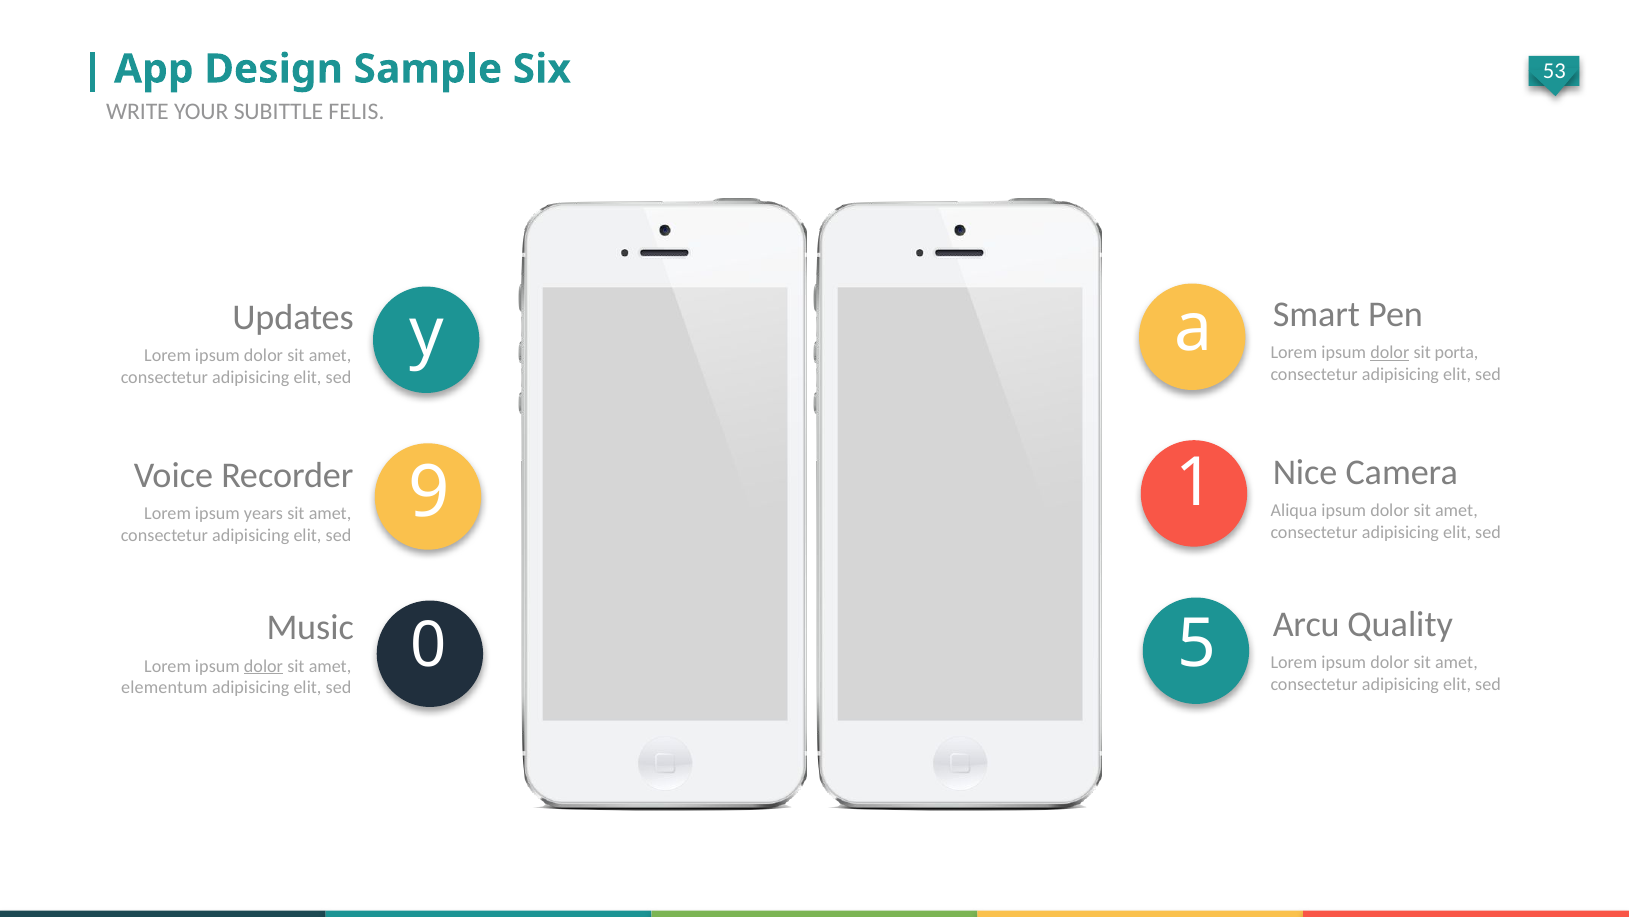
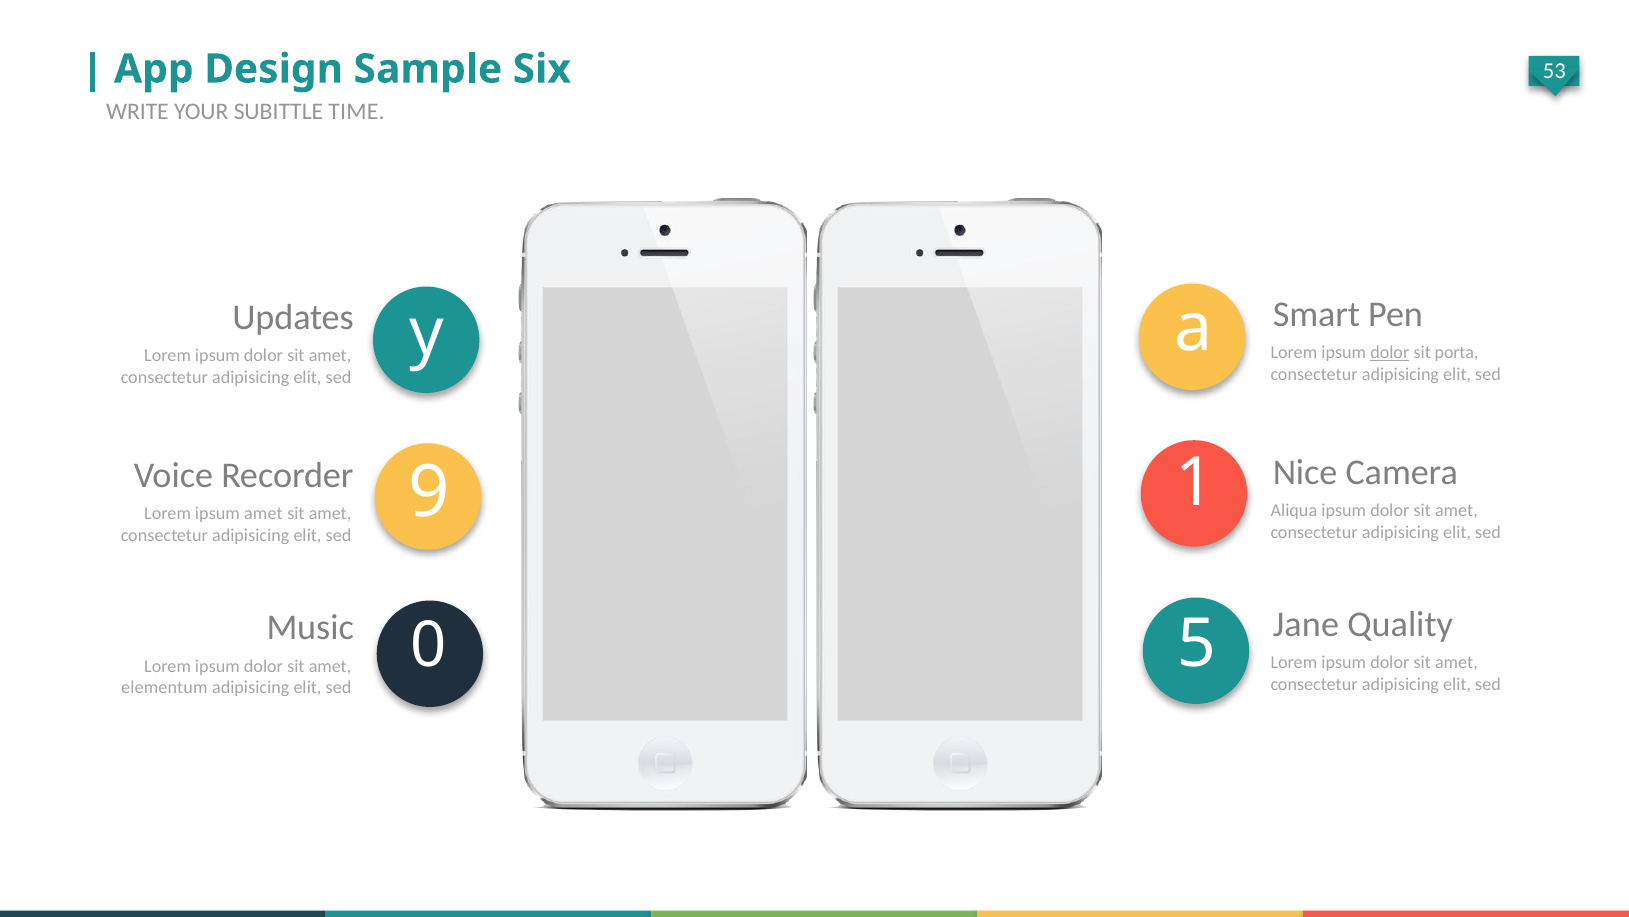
FELIS: FELIS -> TIME (357, 111)
ipsum years: years -> amet (263, 513)
Arcu: Arcu -> Jane (1306, 624)
dolor underline: present -> none (263, 666)
